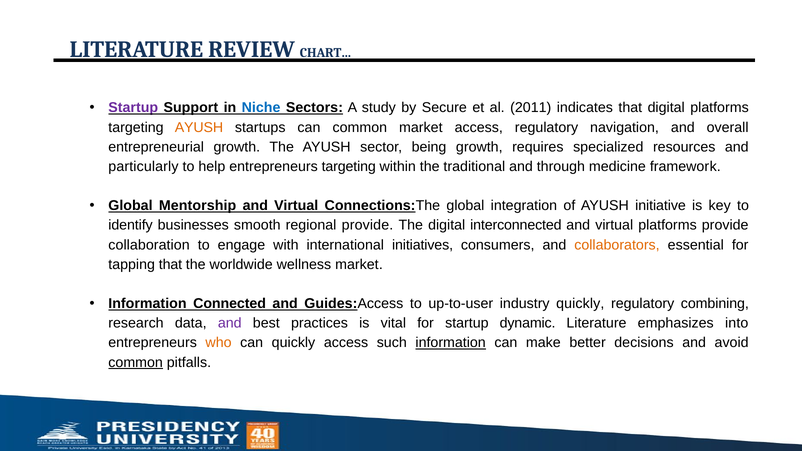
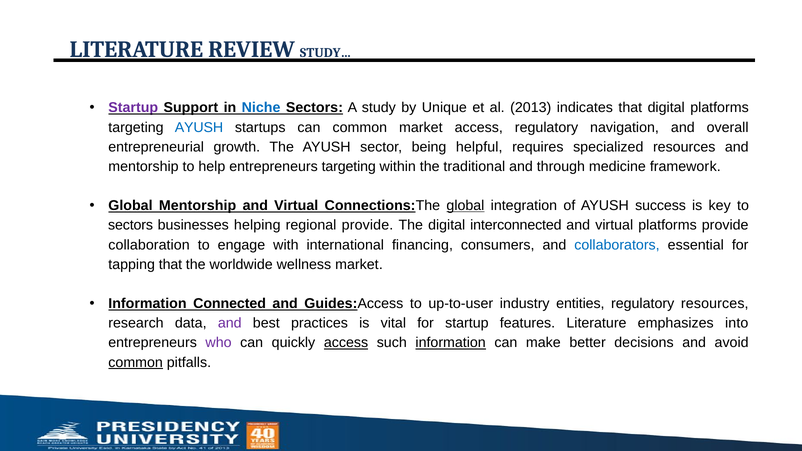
CHART…: CHART… -> STUDY… (326, 53)
Secure: Secure -> Unique (444, 108)
2011: 2011 -> 2013 (531, 108)
AYUSH colour: orange -> blue (199, 127)
being growth: growth -> helpful (479, 147)
particularly: particularly -> mentorship (144, 167)
global underline: none -> present (465, 206)
initiative: initiative -> success (661, 206)
identify: identify -> sectors (131, 225)
smooth: smooth -> helping (257, 225)
initiatives: initiatives -> financing (422, 245)
collaborators colour: orange -> blue (617, 245)
industry quickly: quickly -> entities (580, 304)
regulatory combining: combining -> resources (715, 304)
dynamic: dynamic -> features (527, 323)
who colour: orange -> purple (219, 343)
access underline: none -> present (346, 343)
